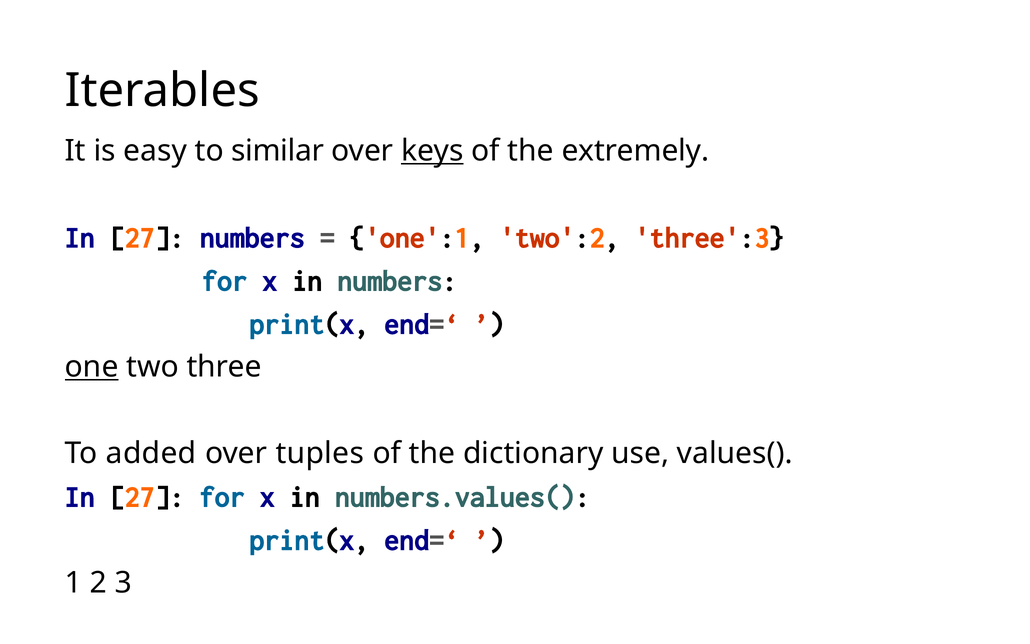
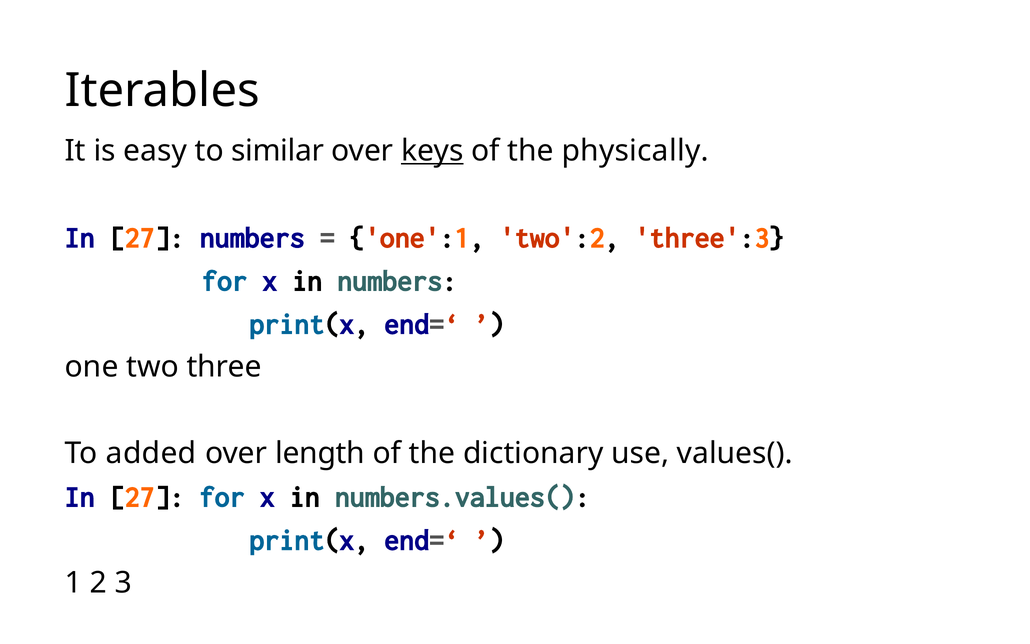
extremely: extremely -> physically (635, 151)
one underline: present -> none (92, 367)
tuples: tuples -> length (320, 453)
